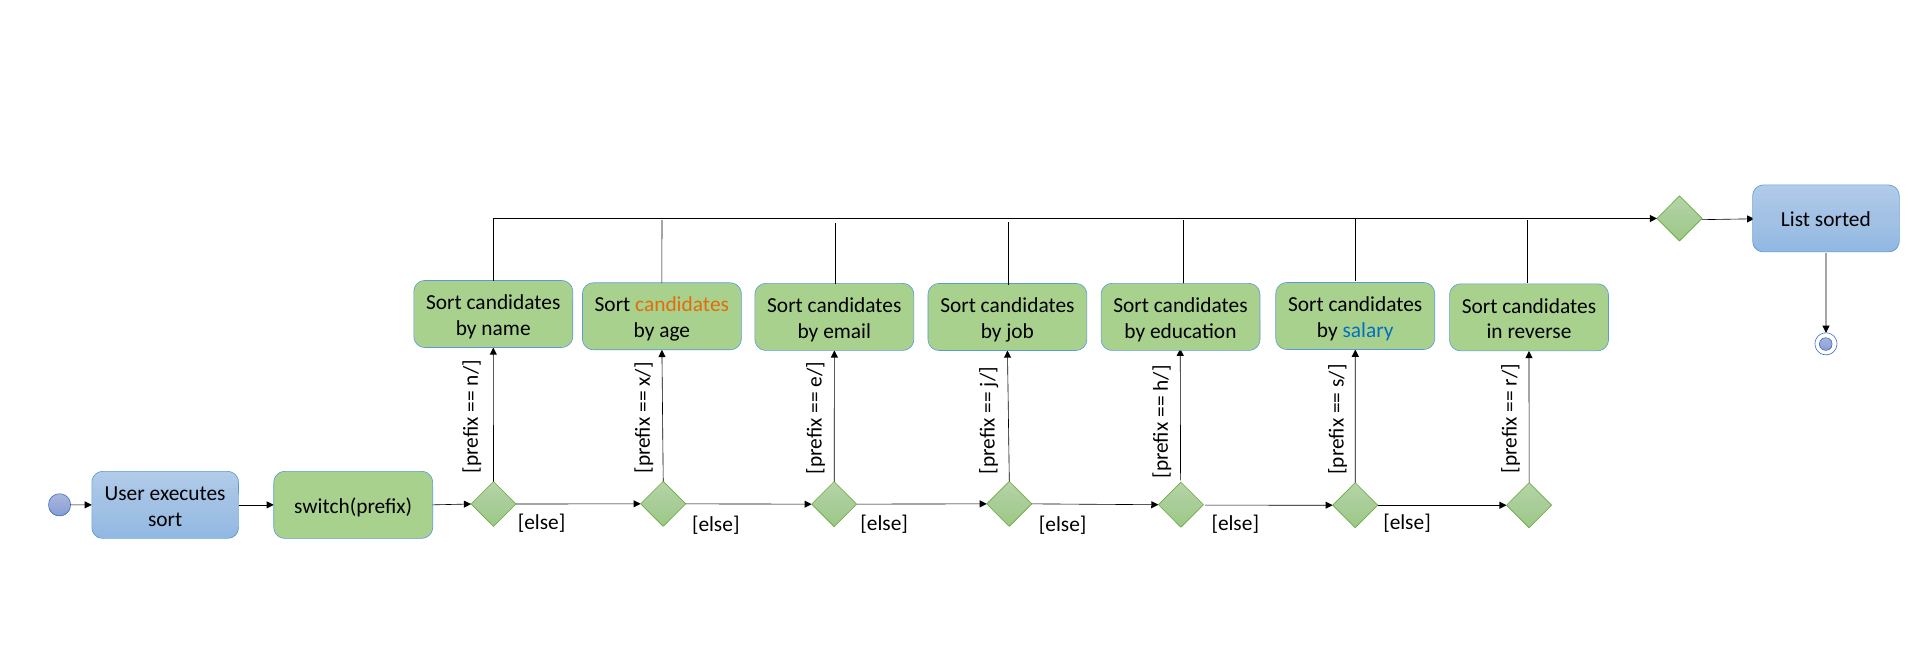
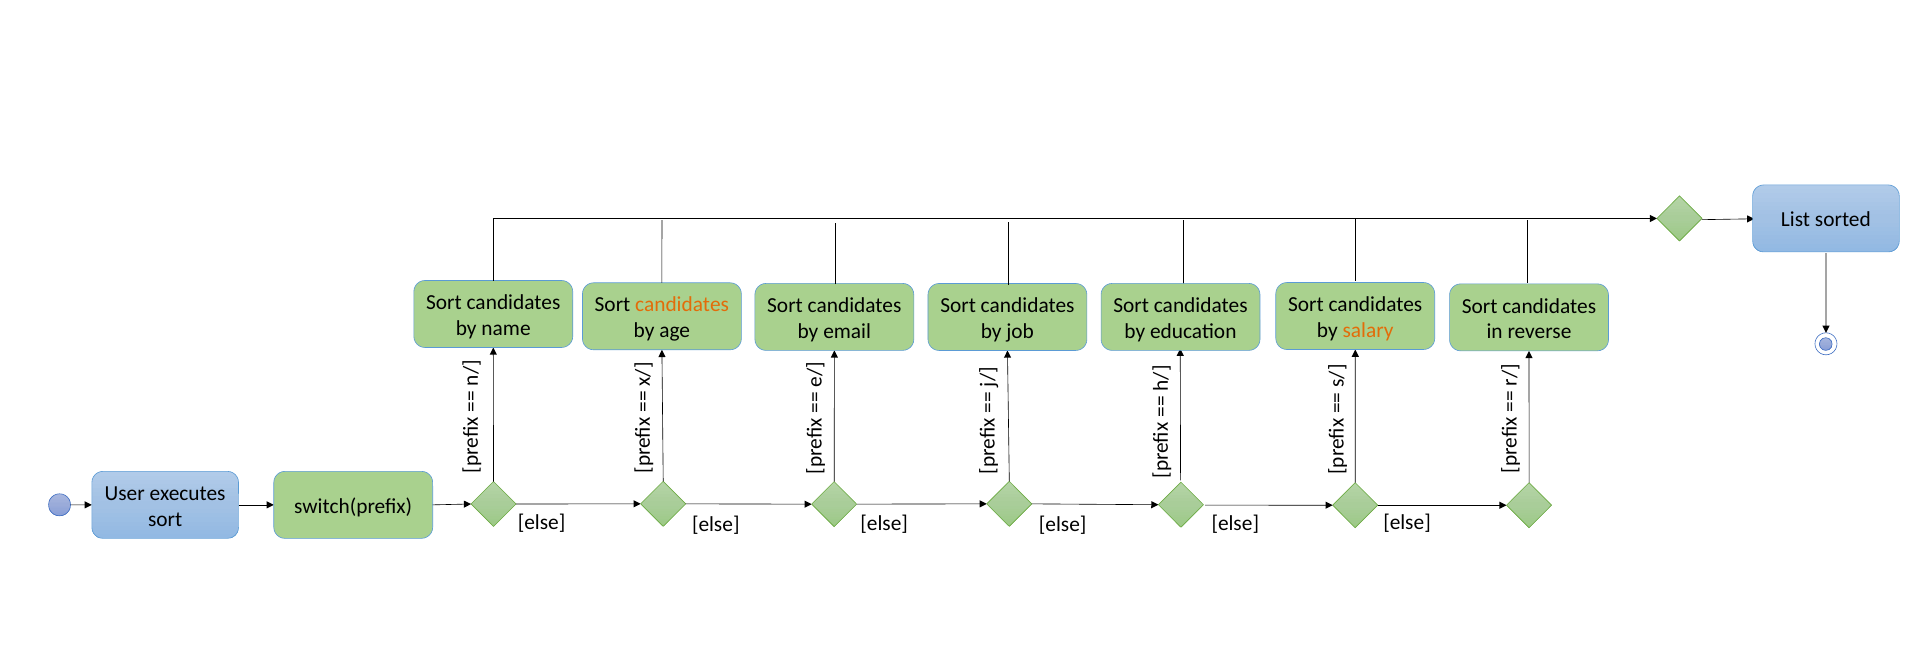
salary colour: blue -> orange (1368, 330)
